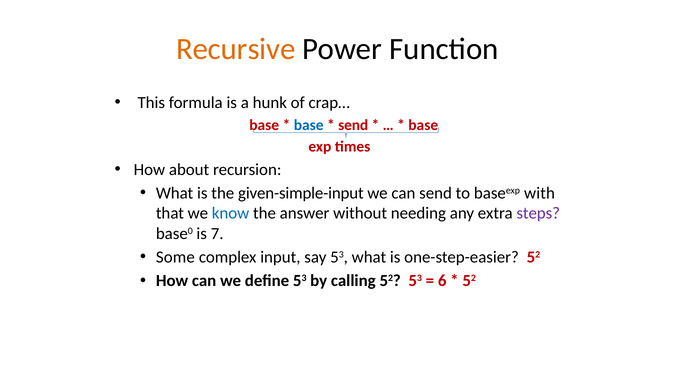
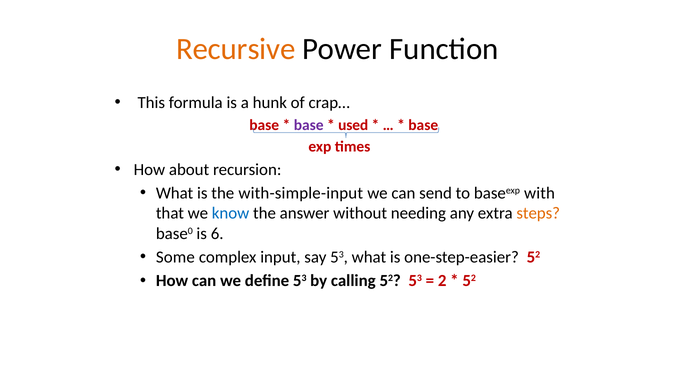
base colour: blue -> purple (309, 125)
send: send -> used (353, 125)
given-simple-input: given-simple-input -> with-simple-input (301, 193)
steps colour: purple -> orange (538, 213)
7: 7 -> 6 (217, 233)
6: 6 -> 2 (442, 281)
